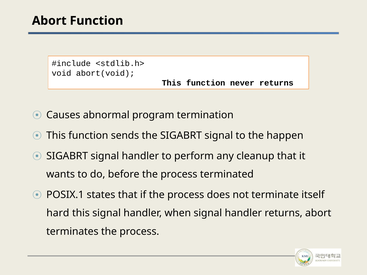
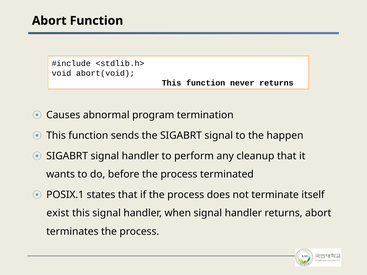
hard: hard -> exist (58, 213)
